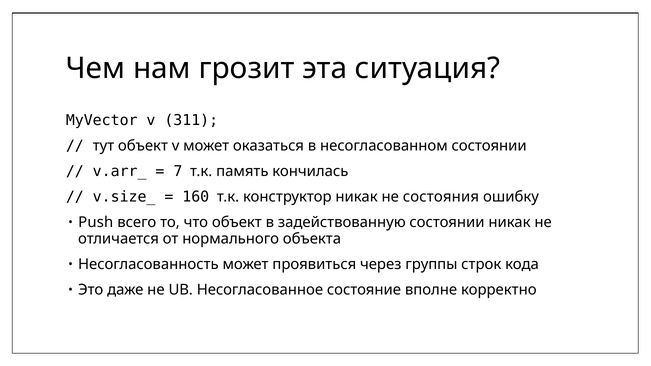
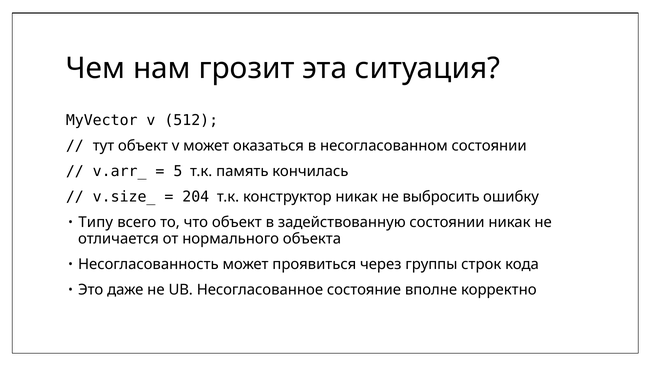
311: 311 -> 512 (191, 120)
7: 7 -> 5 (178, 171)
160: 160 -> 204 (196, 197)
состояния: состояния -> выбросить (441, 197)
Push: Push -> Типу (96, 223)
